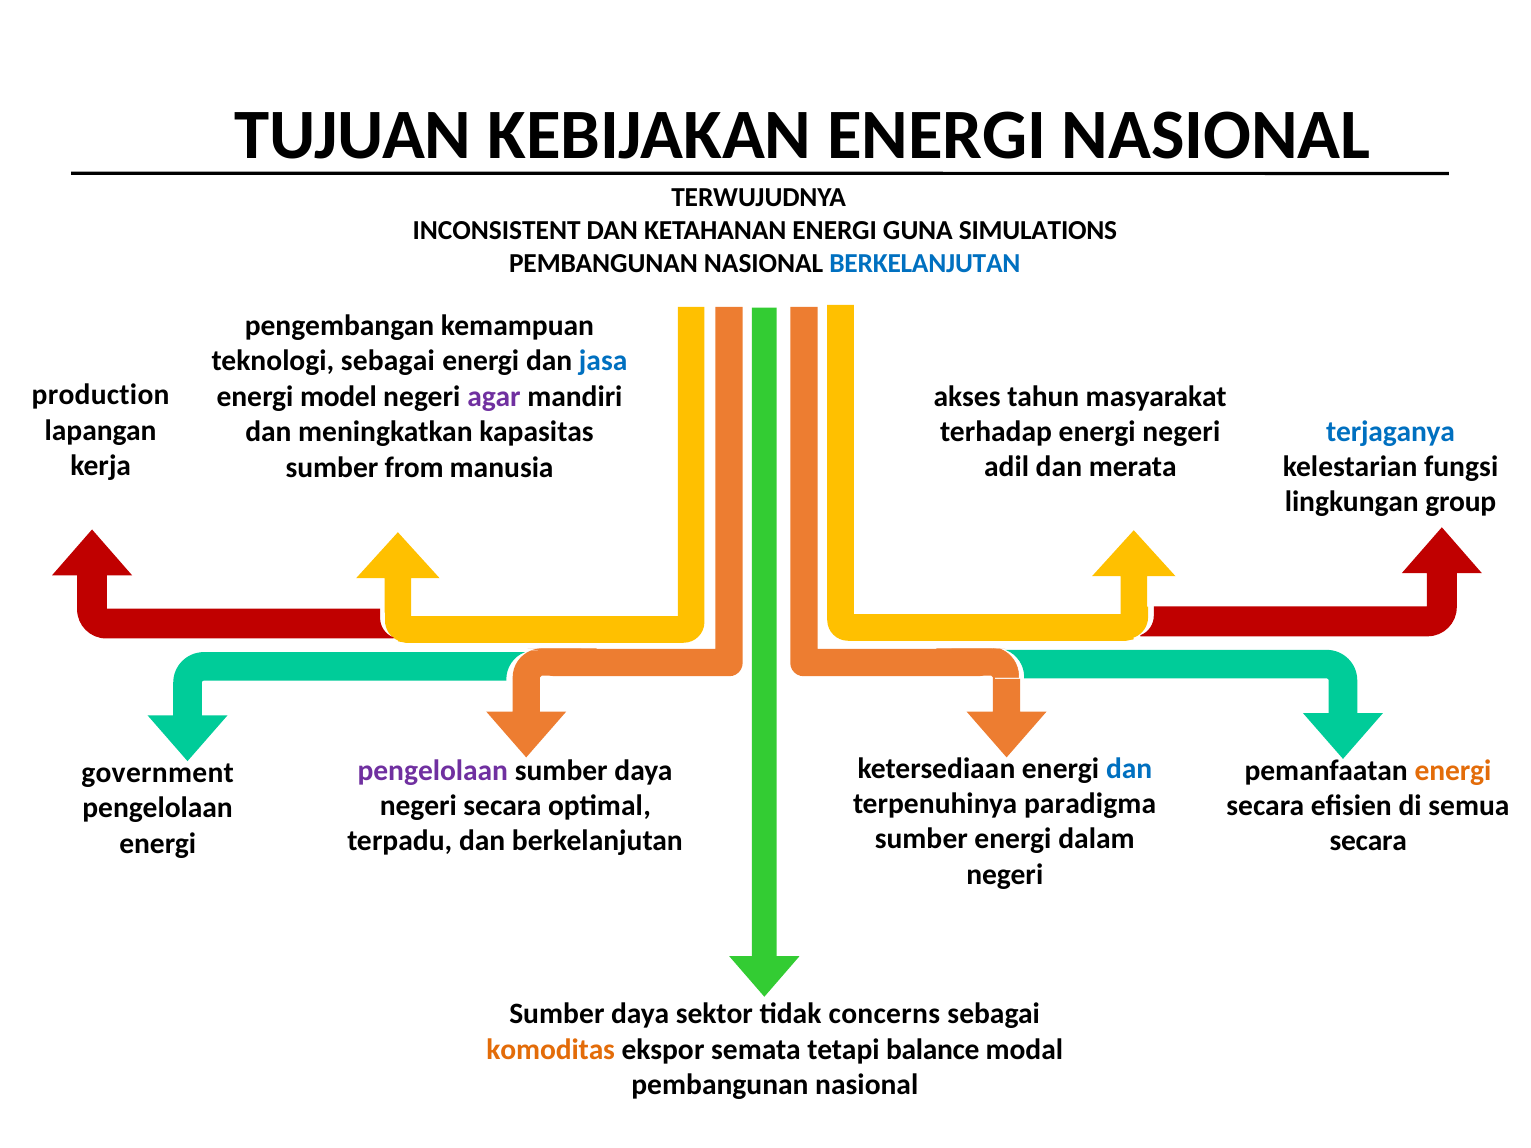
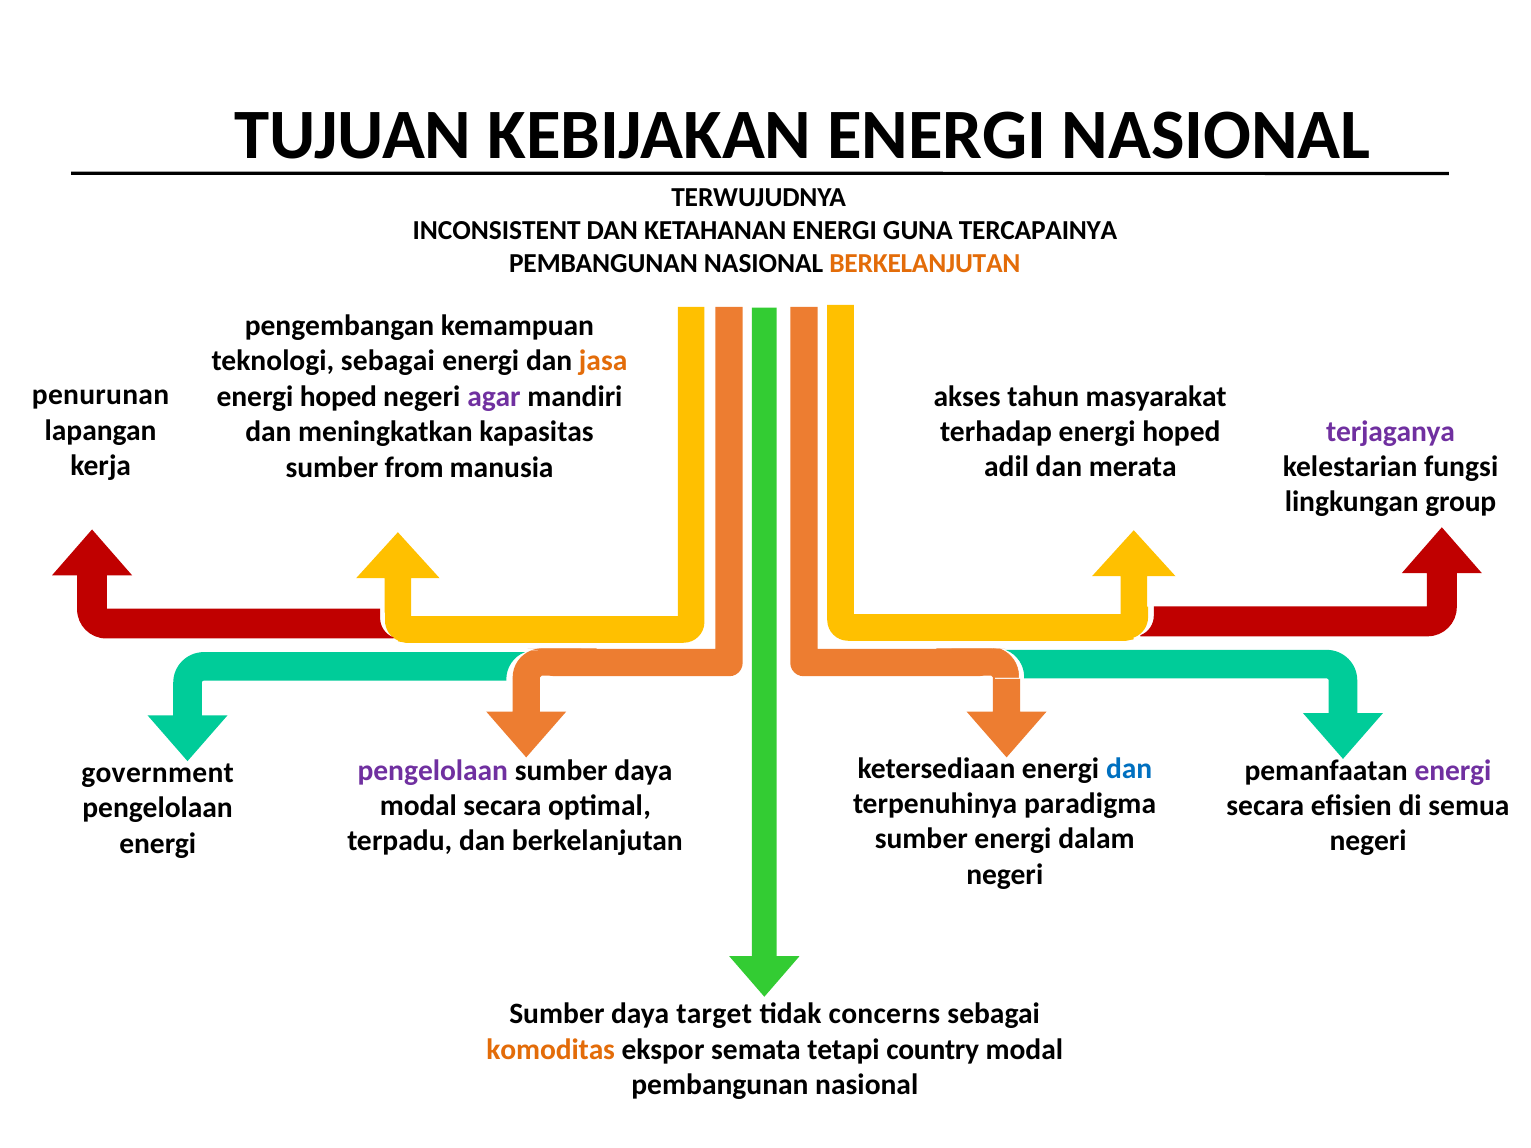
SIMULATIONS: SIMULATIONS -> TERCAPAINYA (1038, 230)
BERKELANJUTAN colour: blue -> orange (925, 263)
jasa colour: blue -> orange (603, 361)
production: production -> penurunan (101, 395)
model: model -> hoped (338, 397)
terjaganya colour: blue -> purple (1391, 432)
negeri: negeri -> hoped (1181, 432)
energi colour: orange -> purple (1453, 770)
negeri: negeri -> modal (418, 806)
secara: secara -> negeri (1368, 841)
sektor: sektor -> target (714, 1014)
balance: balance -> country (933, 1050)
